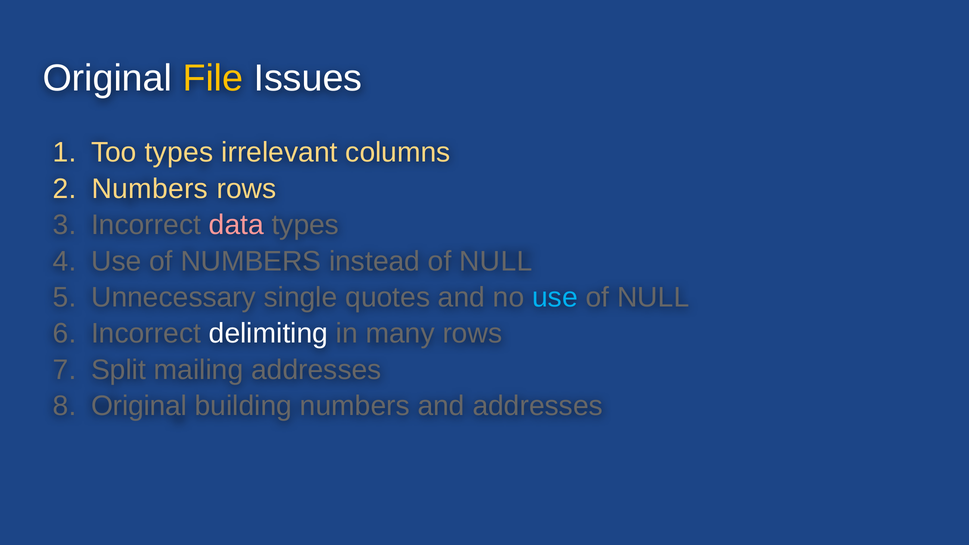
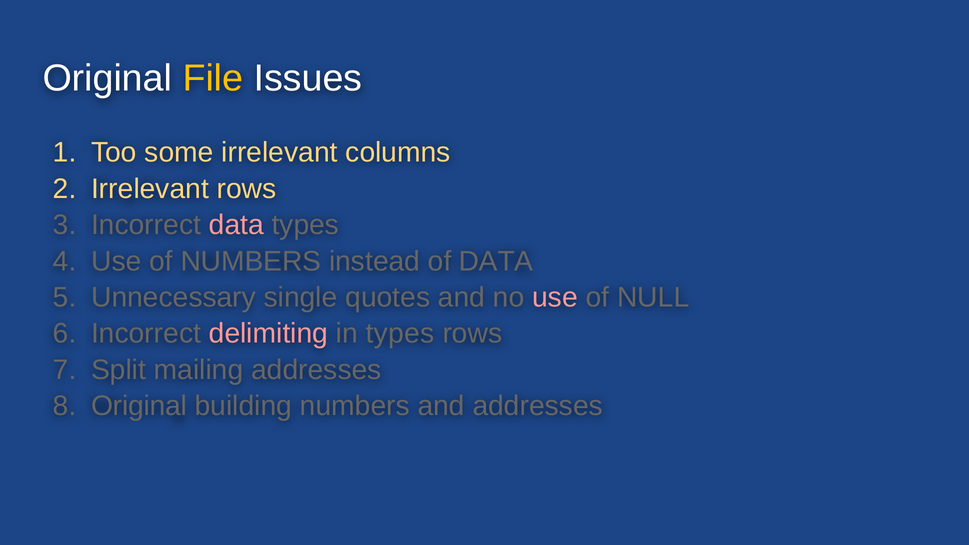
Too types: types -> some (179, 153)
Numbers: Numbers -> Irrelevant (150, 189)
instead of NULL: NULL -> DATA (496, 261)
use colour: light blue -> pink (555, 298)
delimiting colour: white -> pink (268, 334)
in many: many -> types (400, 334)
